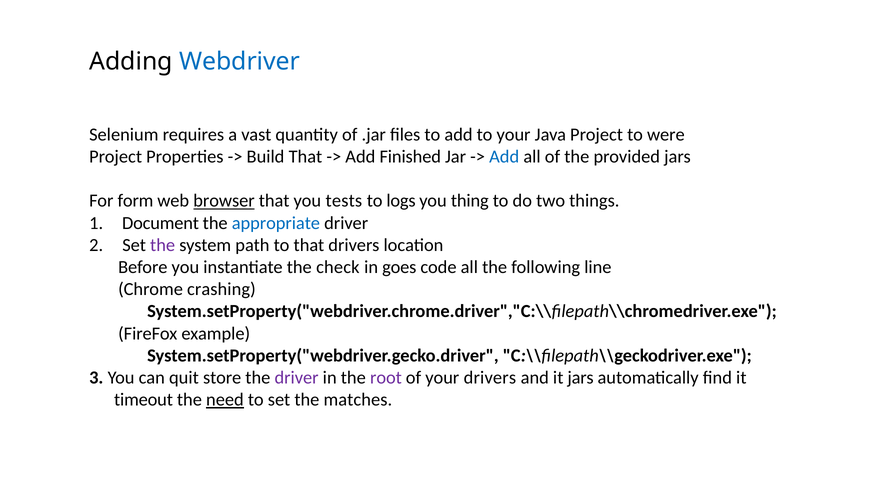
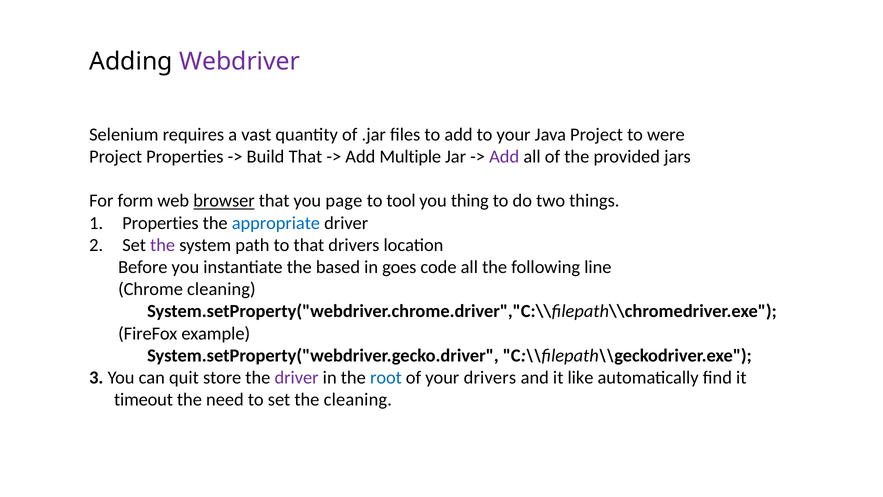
Webdriver colour: blue -> purple (239, 61)
Finished: Finished -> Multiple (410, 157)
Add colour: blue -> purple (504, 157)
tests: tests -> page (344, 201)
logs: logs -> tool (401, 201)
Document: Document -> Properties (160, 223)
check: check -> based (338, 267)
Chrome crashing: crashing -> cleaning (221, 289)
root colour: purple -> blue (386, 377)
it jars: jars -> like (580, 377)
need underline: present -> none (225, 400)
the matches: matches -> cleaning (358, 400)
